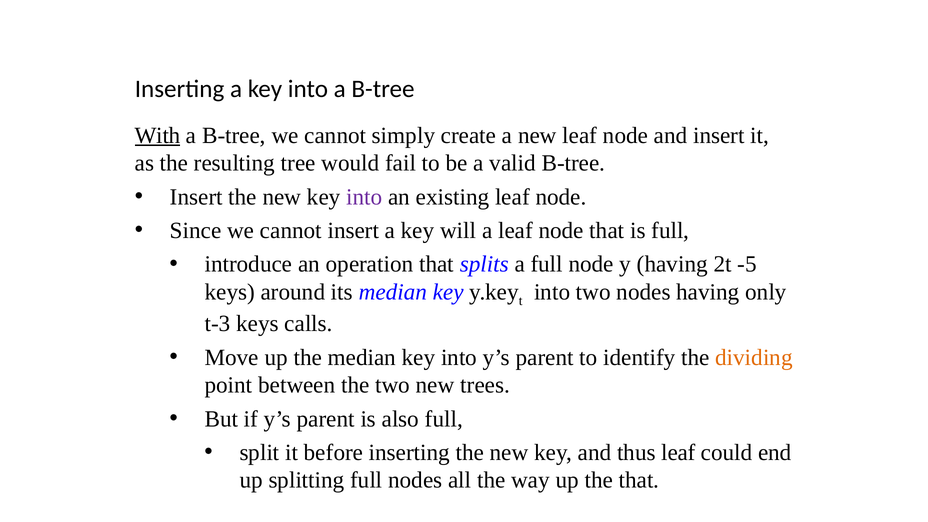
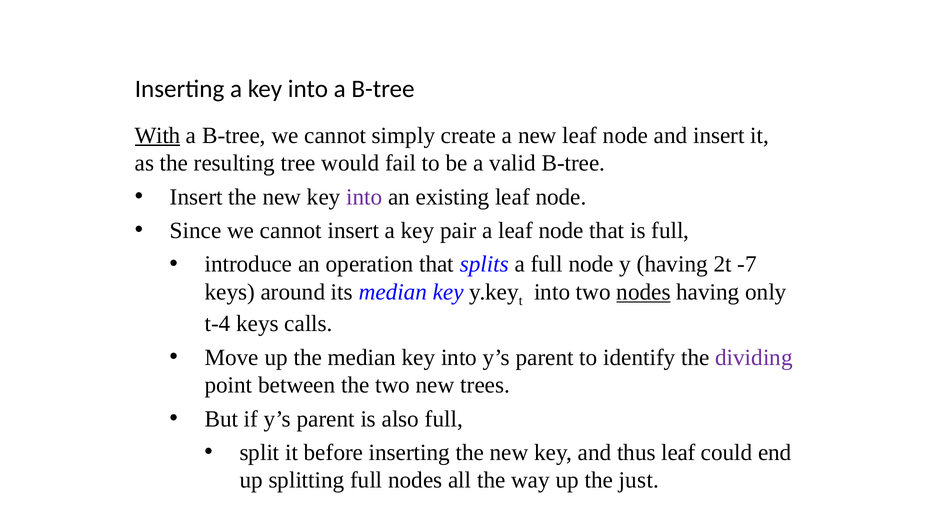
will: will -> pair (458, 231)
-5: -5 -> -7 (747, 264)
nodes underline: none -> present (643, 292)
t-3: t-3 -> t-4 (218, 324)
dividing colour: orange -> purple (754, 357)
the that: that -> just (639, 480)
